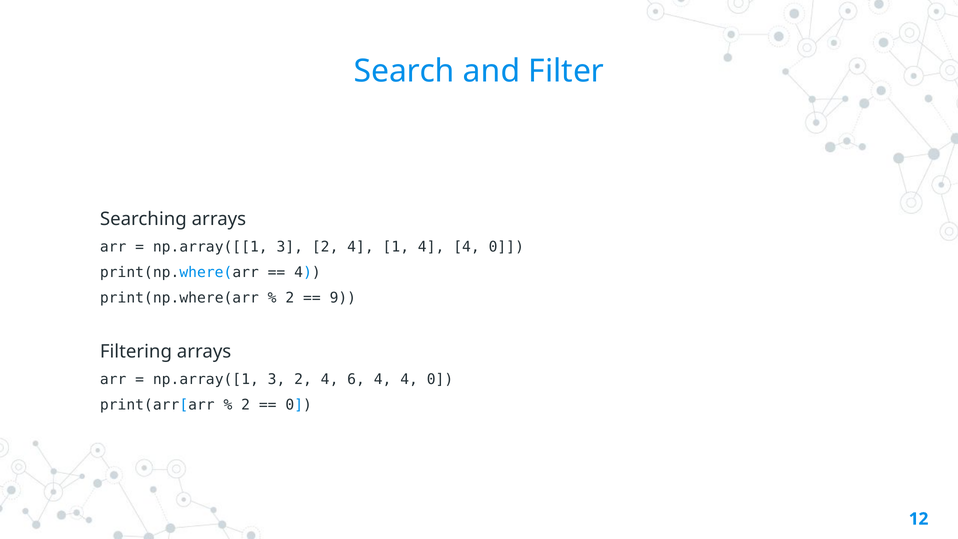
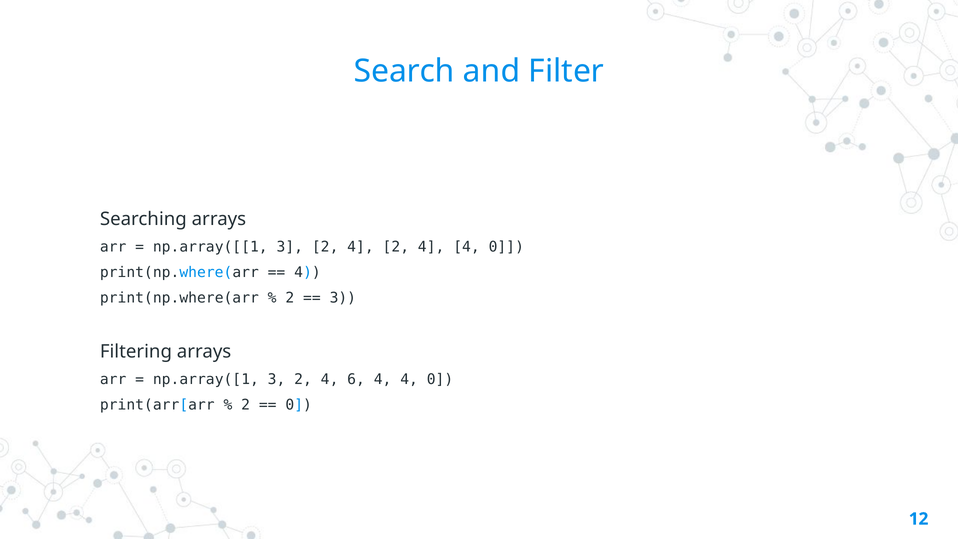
4 1: 1 -> 2 (396, 247)
9: 9 -> 3 (343, 298)
